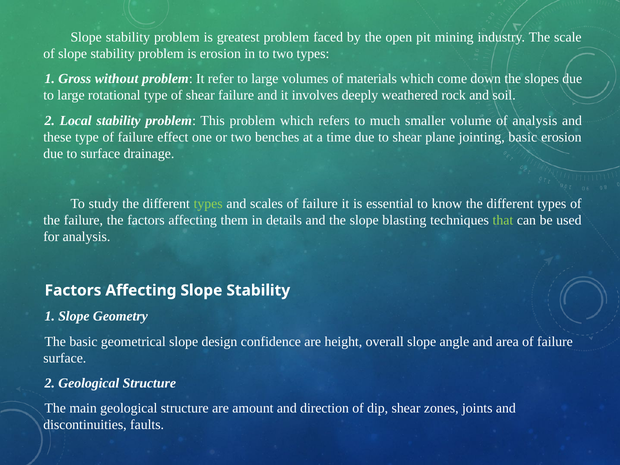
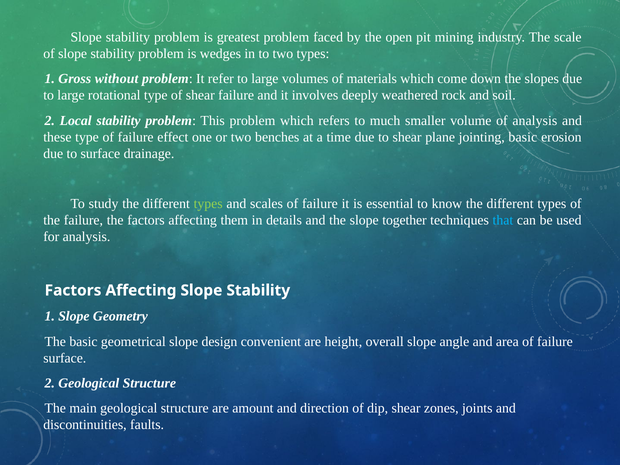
is erosion: erosion -> wedges (220, 54)
blasting: blasting -> together (404, 220)
that colour: light green -> light blue (503, 220)
confidence: confidence -> convenient (271, 342)
